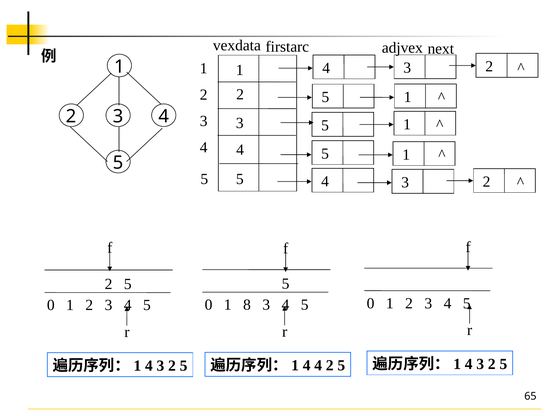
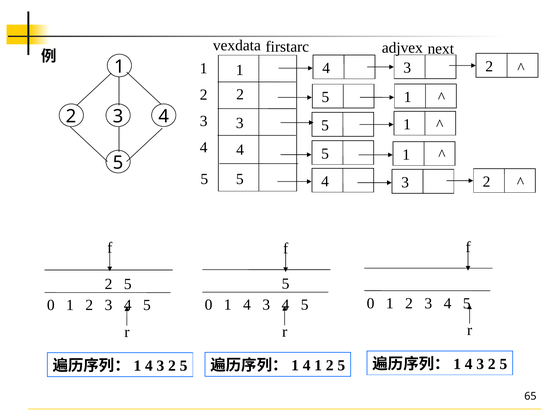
0 1 8: 8 -> 4 (247, 304)
4: 4 -> 1 (318, 365)
